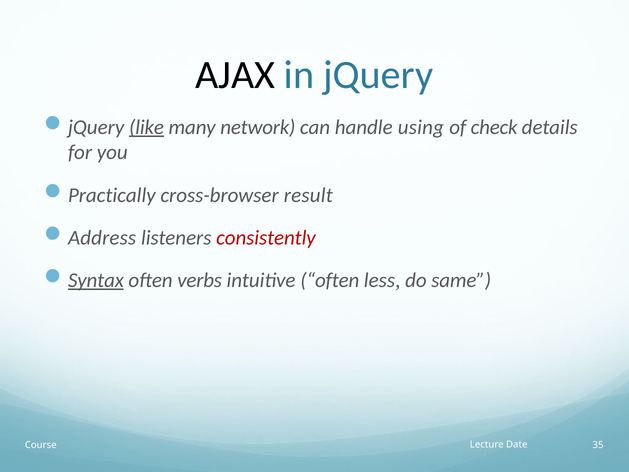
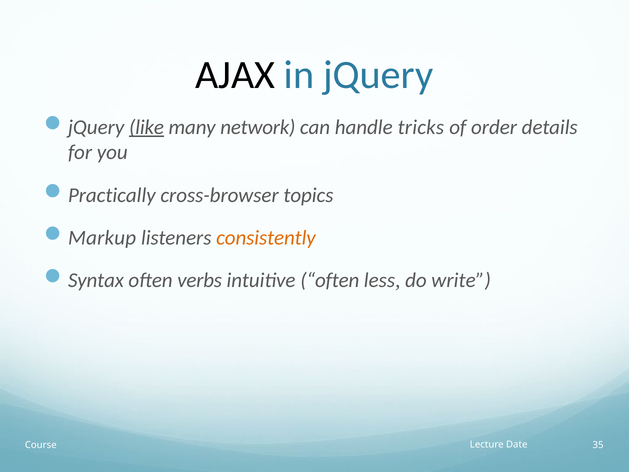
using: using -> tricks (421, 127)
check: check -> order (494, 127)
result: result -> topics (308, 195)
Address: Address -> Markup (102, 238)
consistently colour: red -> orange (266, 238)
Syntax underline: present -> none (96, 280)
same: same -> write (461, 280)
